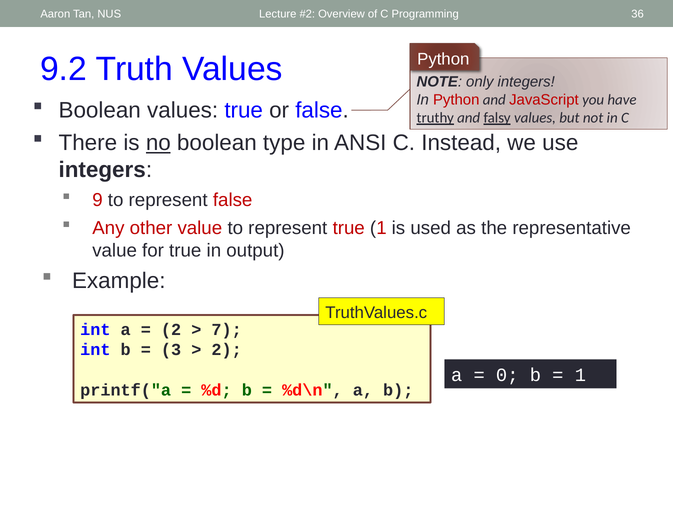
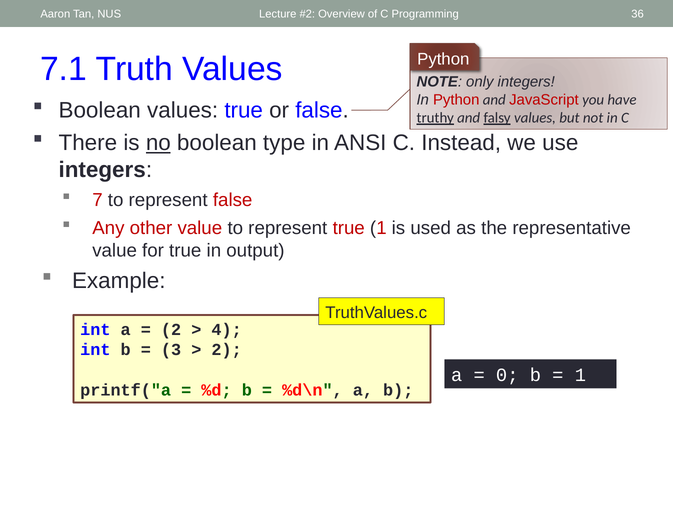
9.2: 9.2 -> 7.1 (64, 69)
9: 9 -> 7 (97, 200)
7: 7 -> 4 (227, 329)
